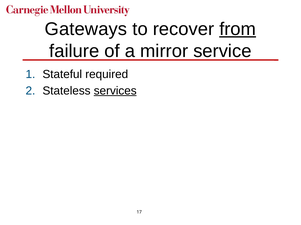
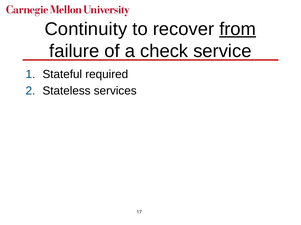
Gateways: Gateways -> Continuity (86, 29)
mirror: mirror -> check (164, 51)
services underline: present -> none (115, 91)
